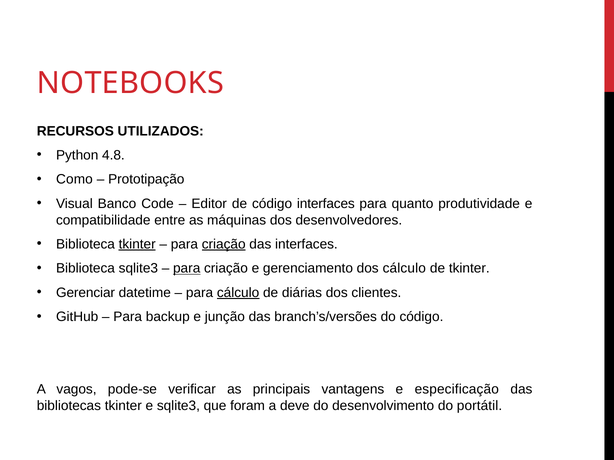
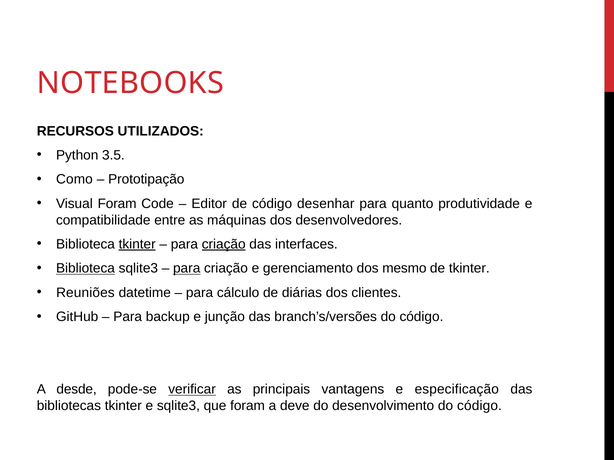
4.8: 4.8 -> 3.5 (113, 155)
Visual Banco: Banco -> Foram (117, 204)
código interfaces: interfaces -> desenhar (326, 204)
Biblioteca underline: none -> present (85, 269)
dos cálculo: cálculo -> mesmo (404, 269)
Gerenciar: Gerenciar -> Reuniões (85, 293)
cálculo underline: present -> none (238, 293)
vagos: vagos -> desde (77, 390)
verificar underline: none -> present (192, 390)
desenvolvimento do portátil: portátil -> código (479, 406)
